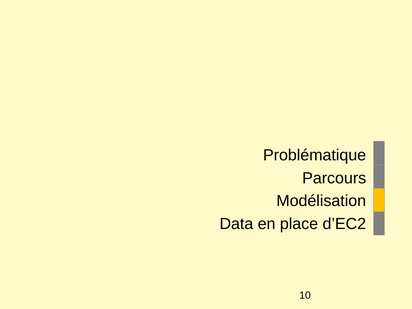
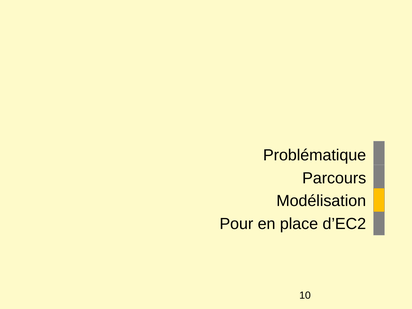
Data: Data -> Pour (236, 224)
